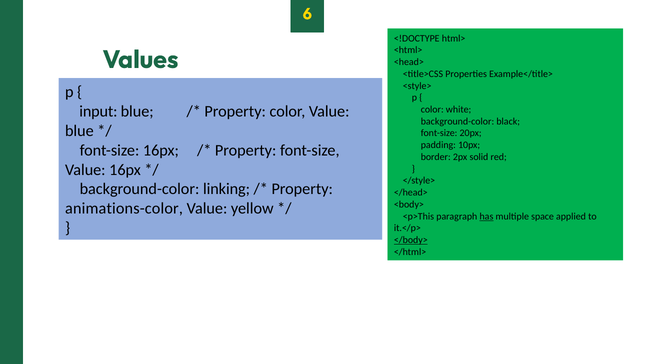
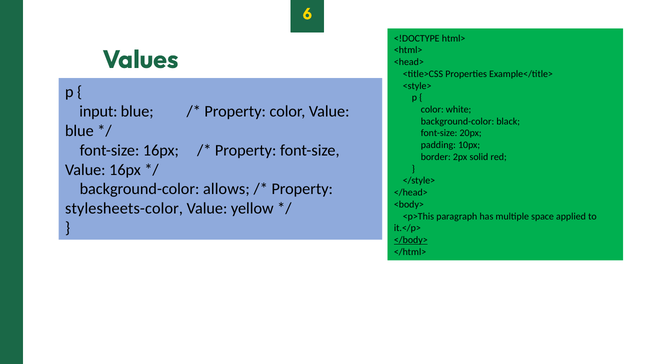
linking: linking -> allows (226, 189)
animations-color: animations-color -> stylesheets-color (124, 209)
has underline: present -> none (486, 216)
